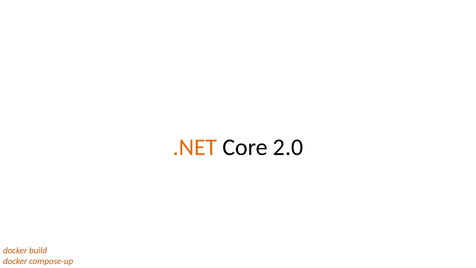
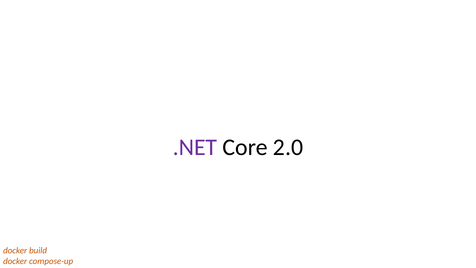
.NET colour: orange -> purple (195, 147)
